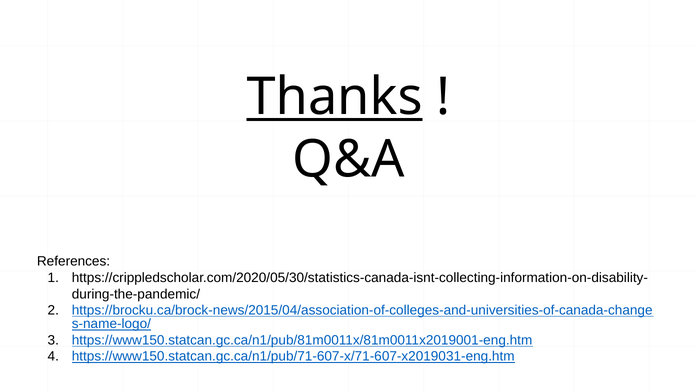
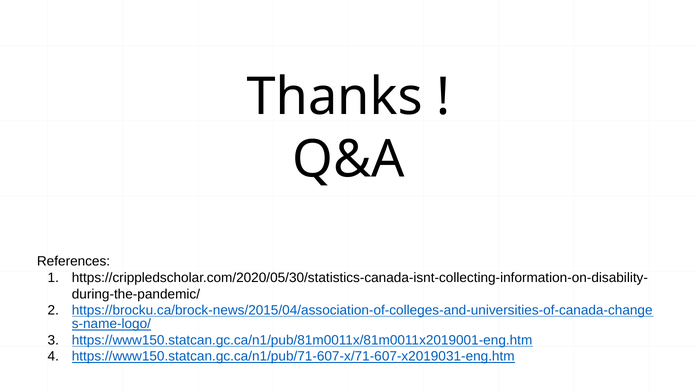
Thanks underline: present -> none (335, 97)
